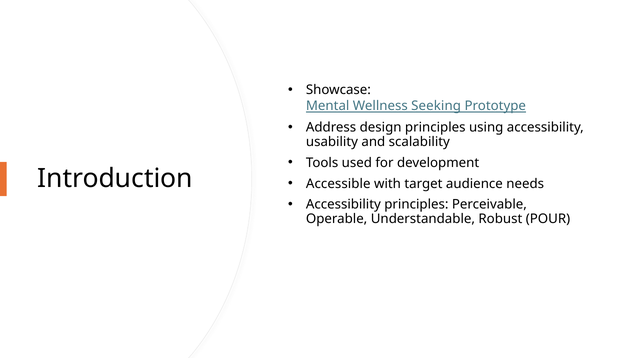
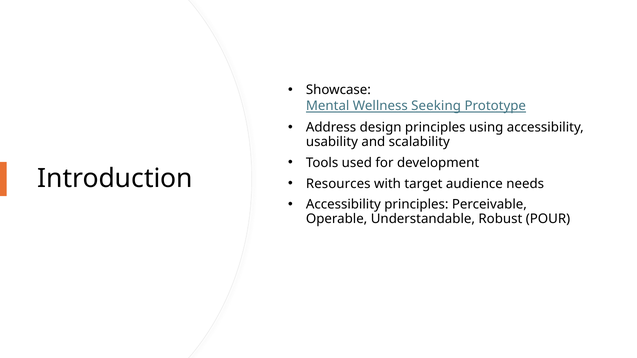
Accessible: Accessible -> Resources (338, 184)
